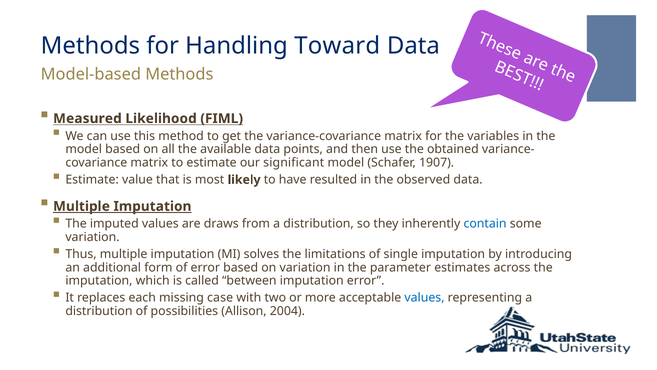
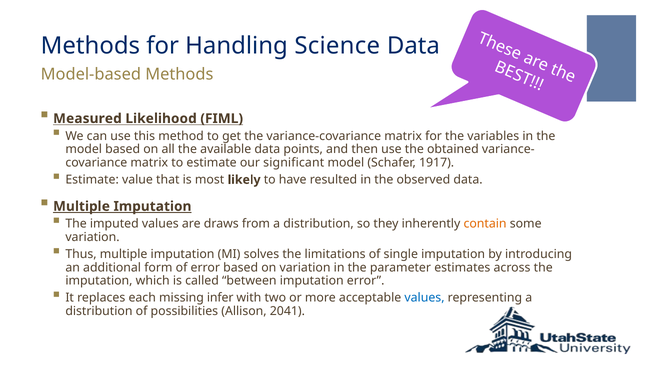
Toward: Toward -> Science (337, 46)
1907: 1907 -> 1917 (437, 163)
contain colour: blue -> orange (485, 224)
case: case -> infer (220, 298)
2004: 2004 -> 2041 (287, 311)
